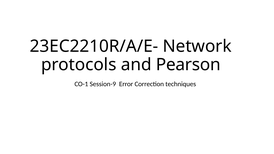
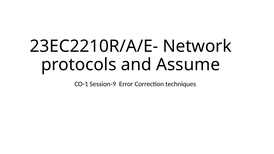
Pearson: Pearson -> Assume (188, 65)
